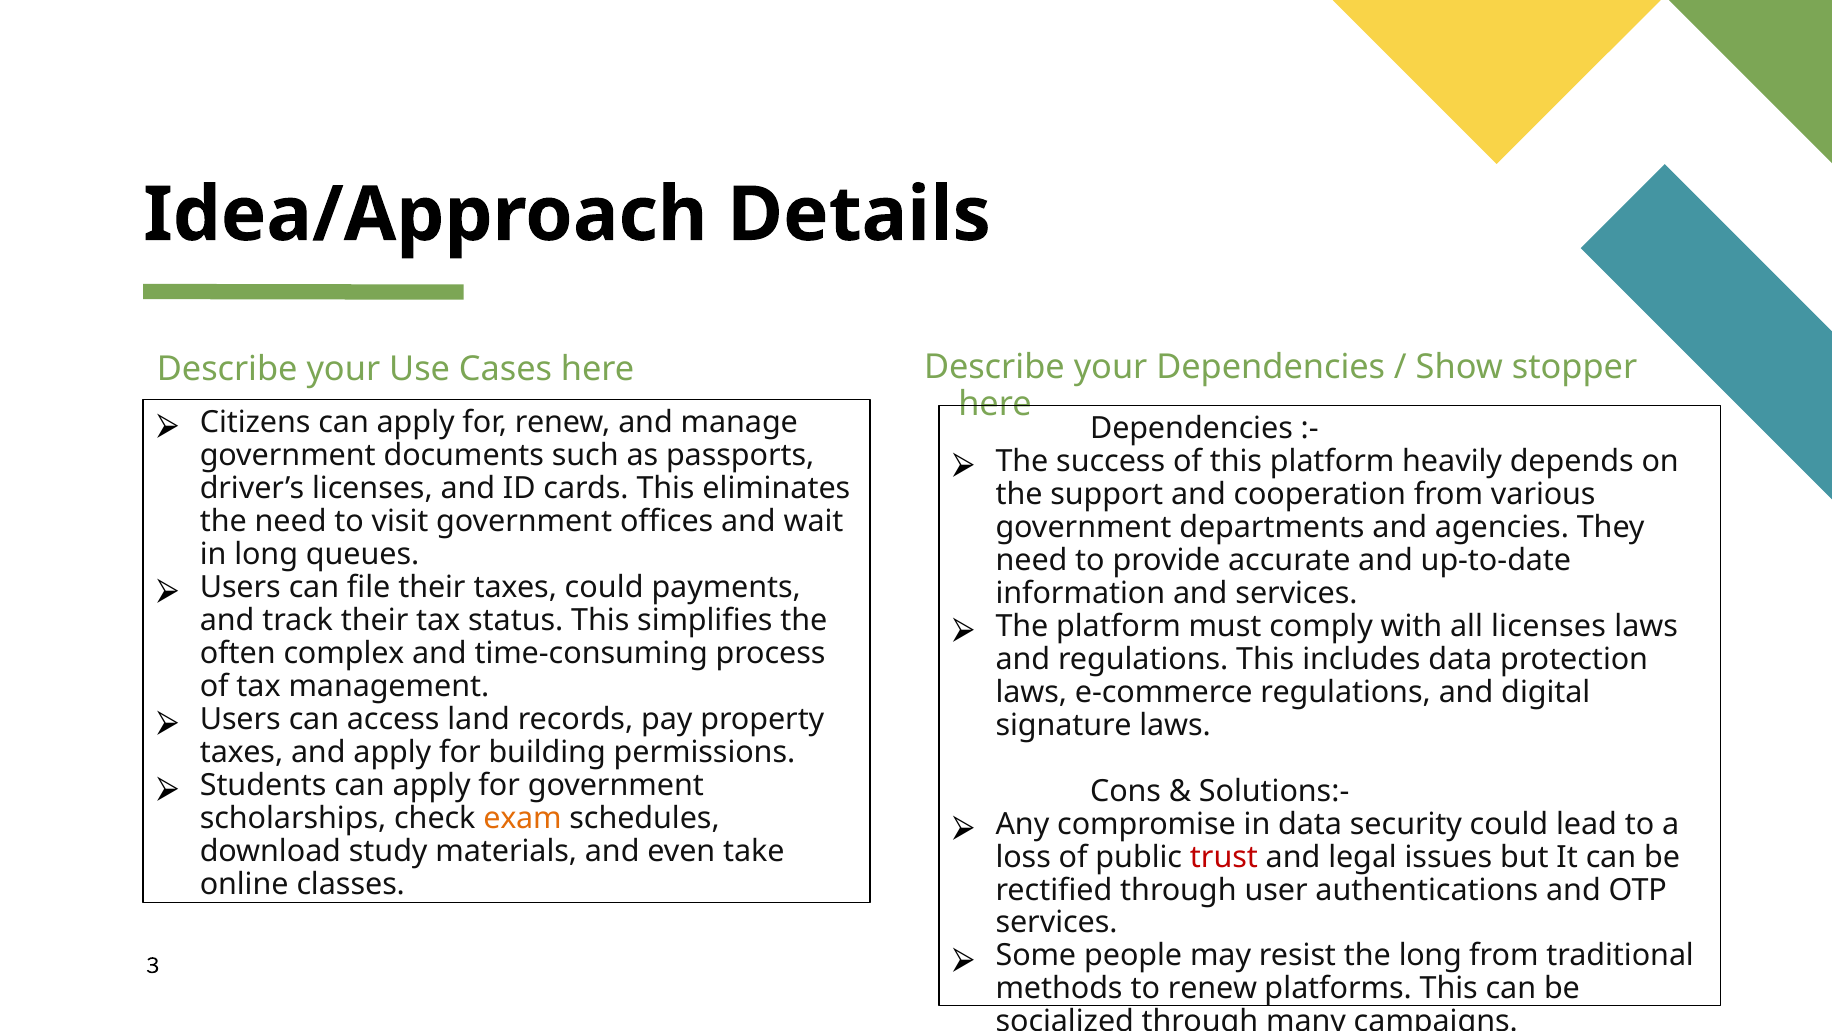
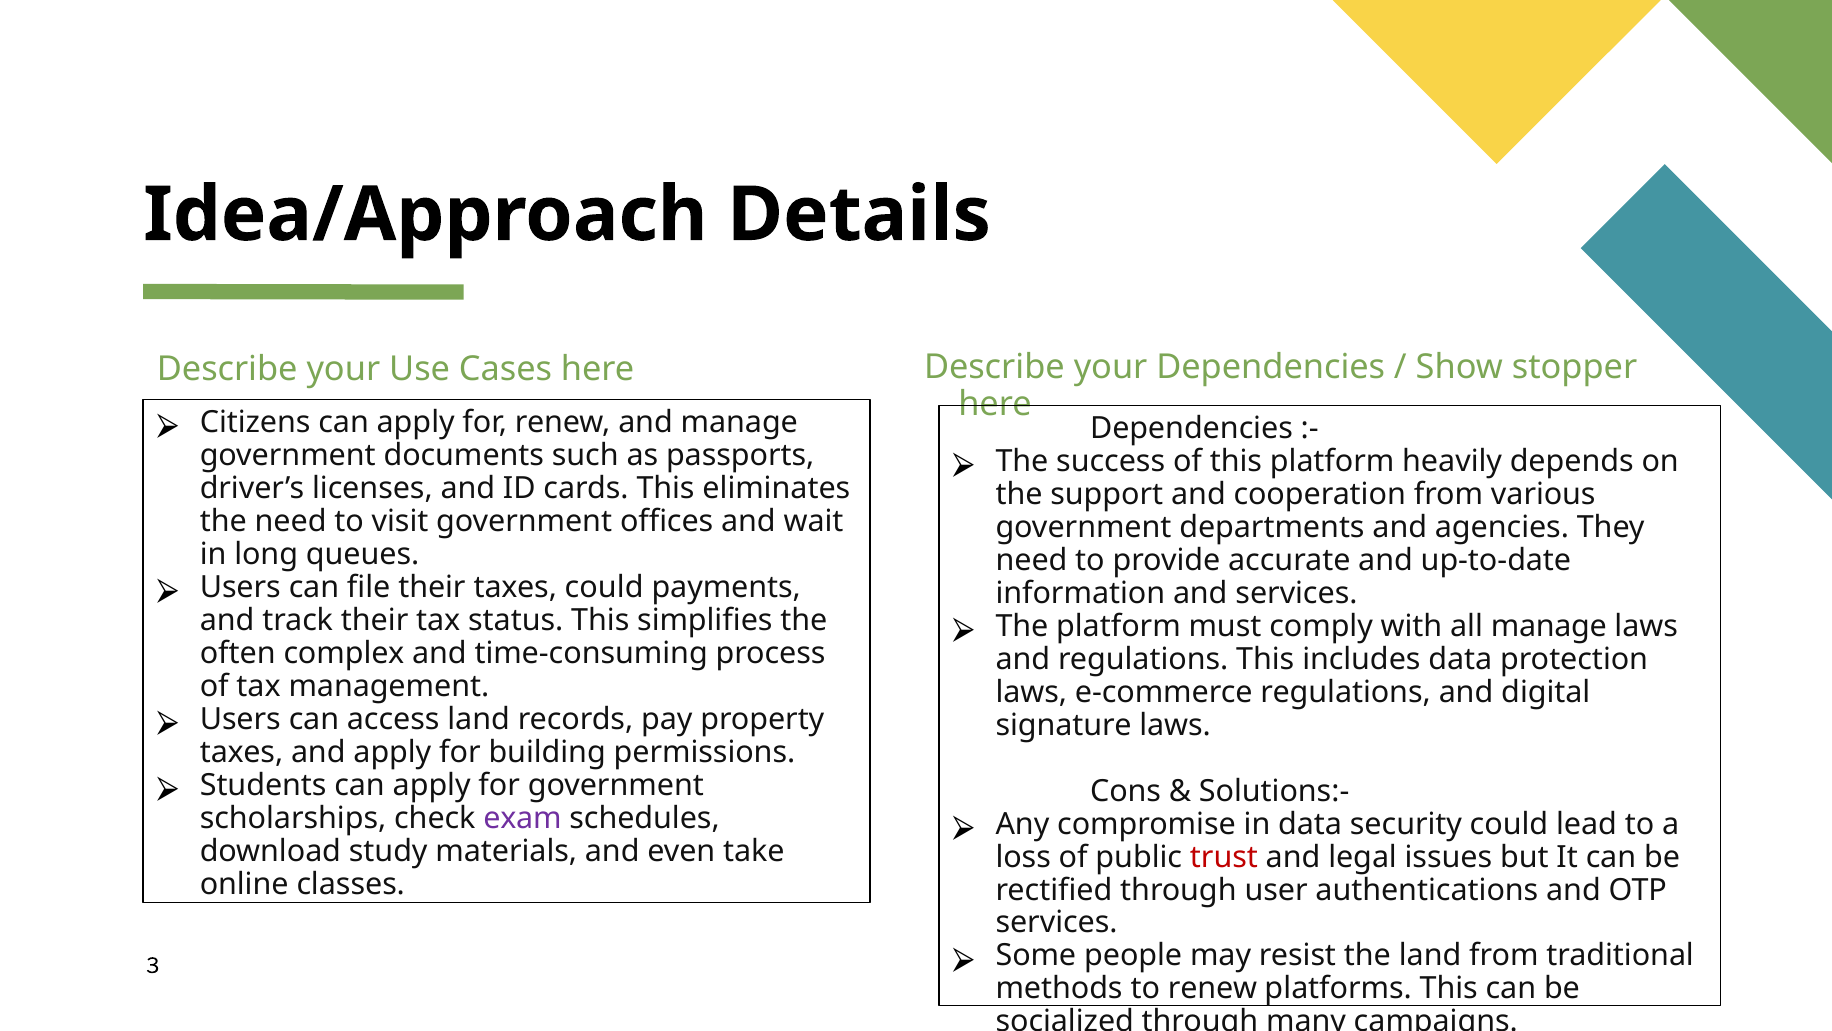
all licenses: licenses -> manage (1549, 626)
exam colour: orange -> purple (522, 818)
the long: long -> land (1430, 955)
